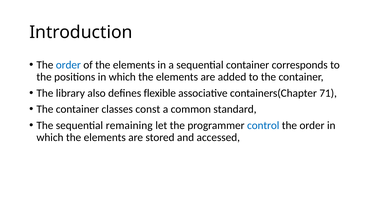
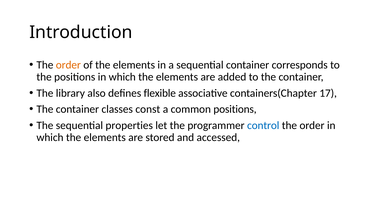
order colour: blue -> orange (68, 65)
71: 71 -> 17 (328, 93)
common standard: standard -> positions (235, 109)
remaining: remaining -> properties (129, 125)
